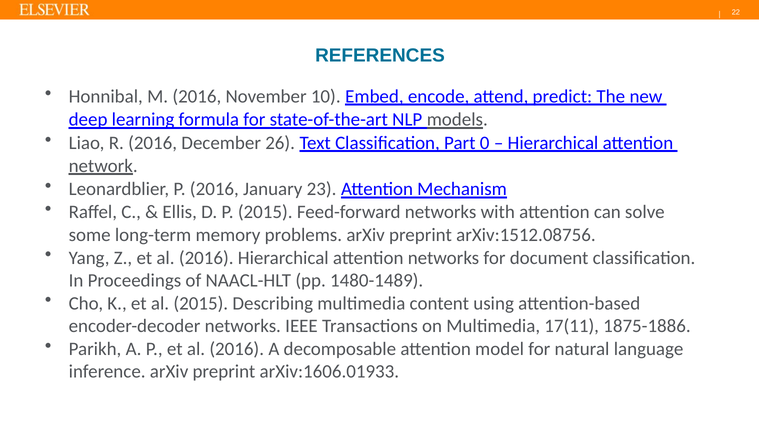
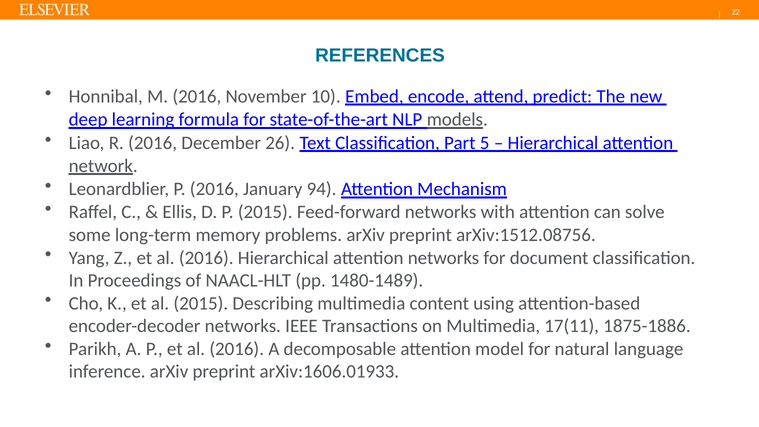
0: 0 -> 5 (485, 143)
23: 23 -> 94 (322, 189)
